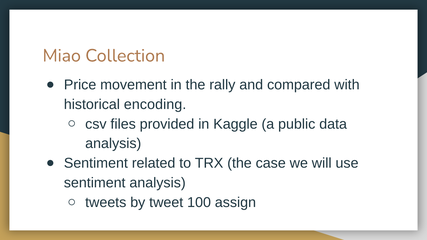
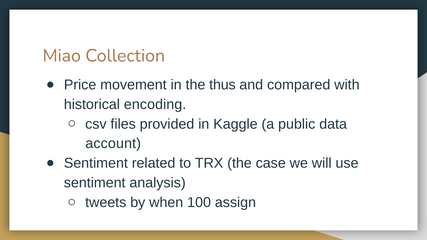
rally: rally -> thus (222, 85)
analysis: analysis -> account (113, 144)
tweet: tweet -> when (166, 203)
